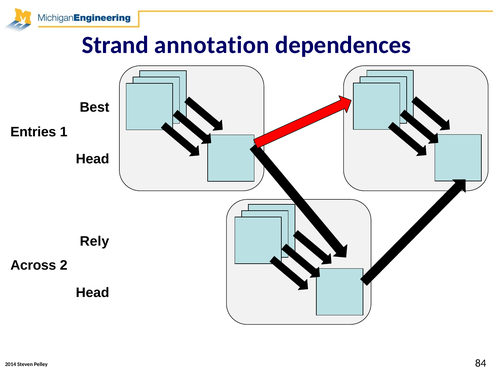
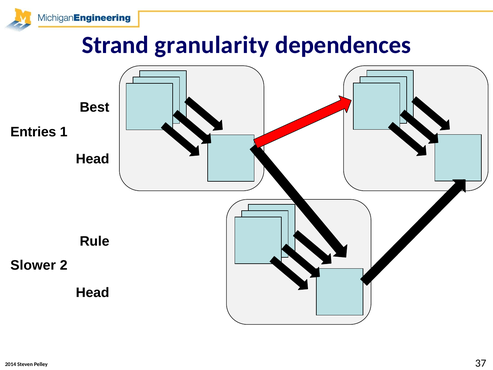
annotation: annotation -> granularity (212, 45)
Rely: Rely -> Rule (95, 241)
Across: Across -> Slower (33, 265)
84: 84 -> 37 (481, 363)
